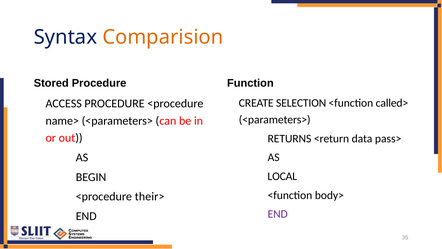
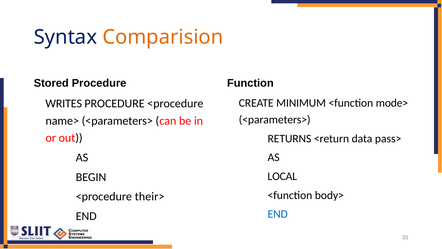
SELECTION: SELECTION -> MINIMUM (301, 103)
called>: called> -> mode> (392, 103)
ACCESS: ACCESS -> WRITES (64, 103)
END colour: purple -> blue (278, 214)
